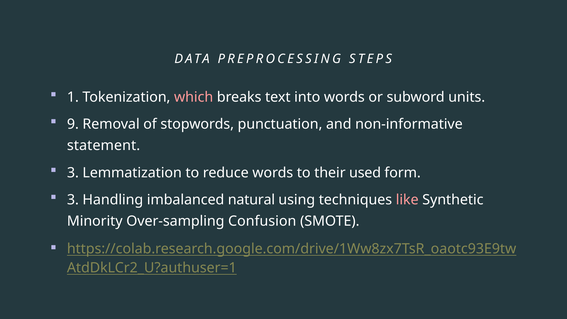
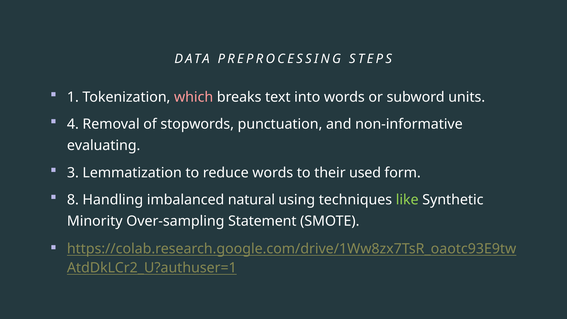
9: 9 -> 4 (73, 124)
statement: statement -> evaluating (104, 145)
3: 3 -> 8 (73, 200)
like colour: pink -> light green (407, 200)
Confusion: Confusion -> Statement (262, 221)
